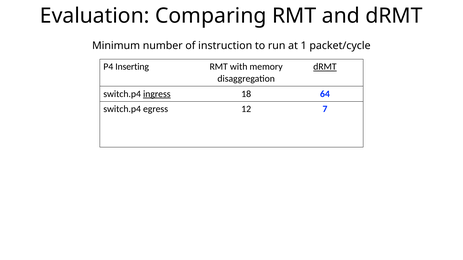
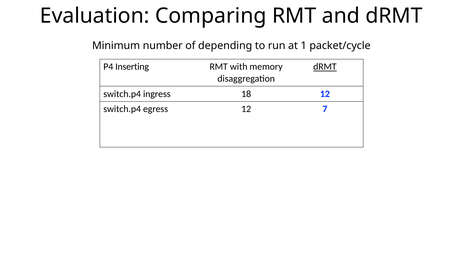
instruction: instruction -> depending (225, 46)
ingress underline: present -> none (157, 94)
18 64: 64 -> 12 (325, 94)
